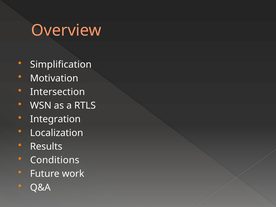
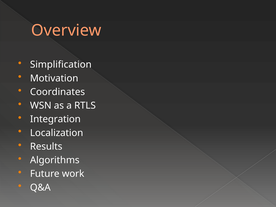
Intersection: Intersection -> Coordinates (58, 92)
Conditions: Conditions -> Algorithms (55, 160)
